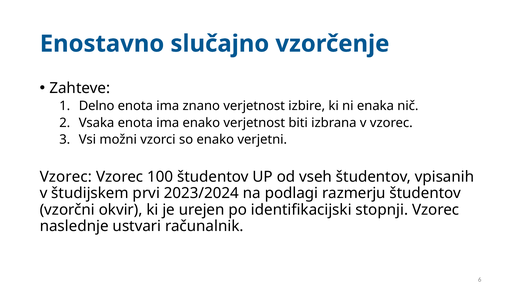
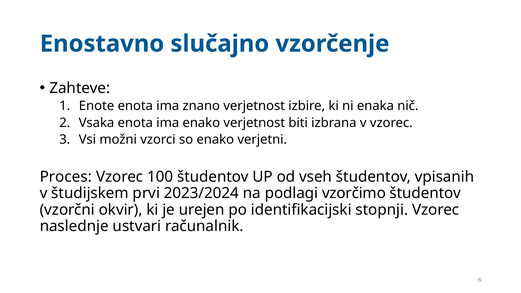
Delno: Delno -> Enote (97, 106)
Vzorec: Vzorec -> Proces (66, 177)
razmerju: razmerju -> vzorčimo (354, 193)
